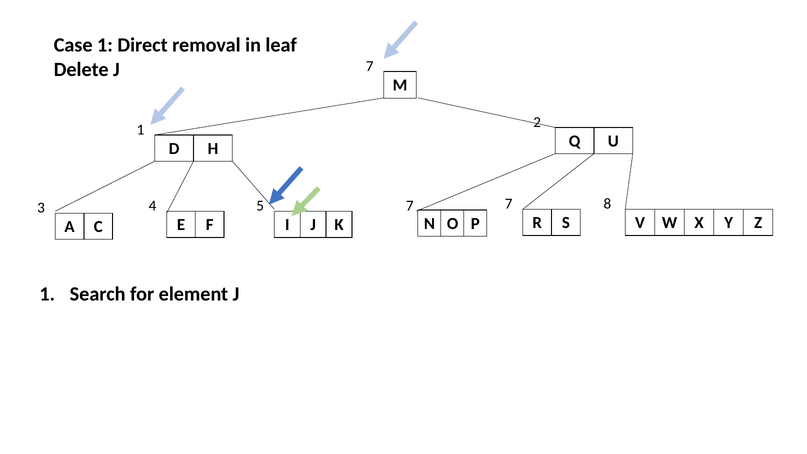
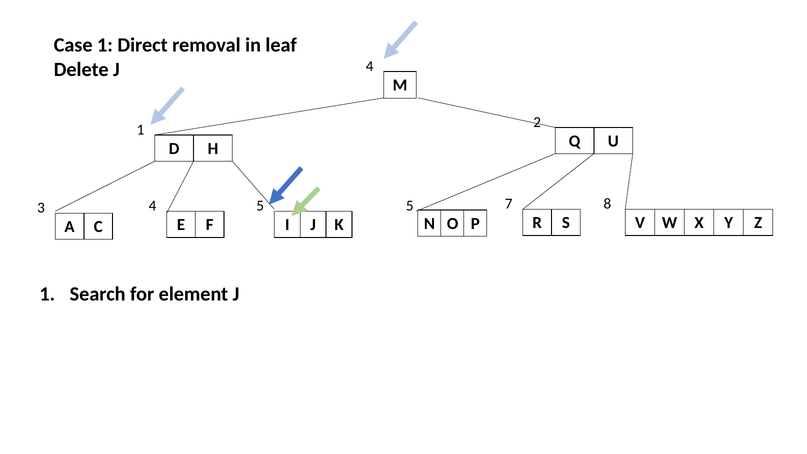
J 7: 7 -> 4 (370, 66)
5 7: 7 -> 5 (410, 206)
